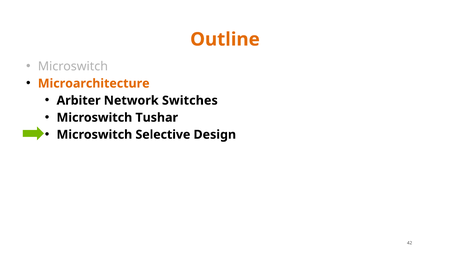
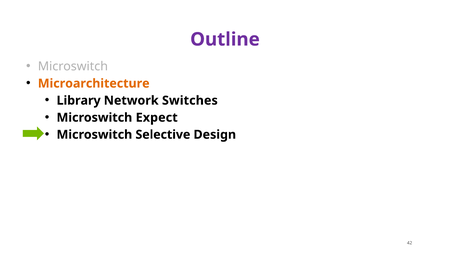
Outline colour: orange -> purple (225, 39)
Arbiter: Arbiter -> Library (79, 101)
Tushar: Tushar -> Expect (157, 118)
